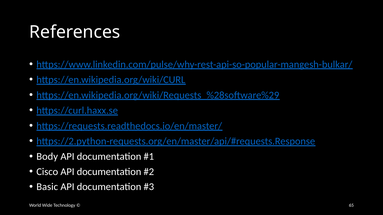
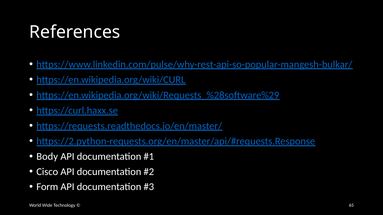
Basic: Basic -> Form (47, 187)
